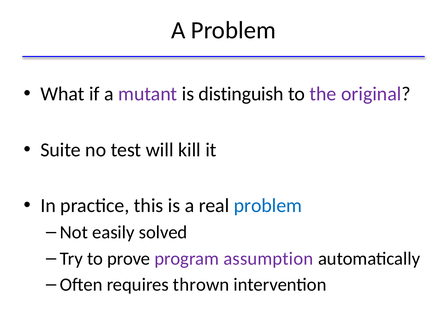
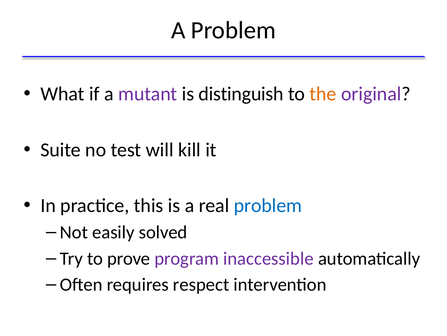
the colour: purple -> orange (323, 94)
assumption: assumption -> inaccessible (268, 258)
thrown: thrown -> respect (201, 284)
